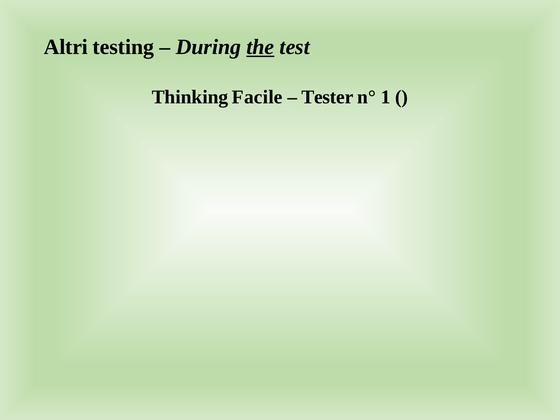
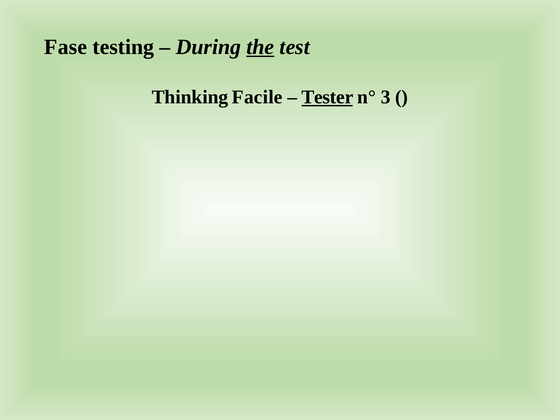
Altri: Altri -> Fase (66, 47)
Tester underline: none -> present (327, 97)
1: 1 -> 3 (386, 97)
